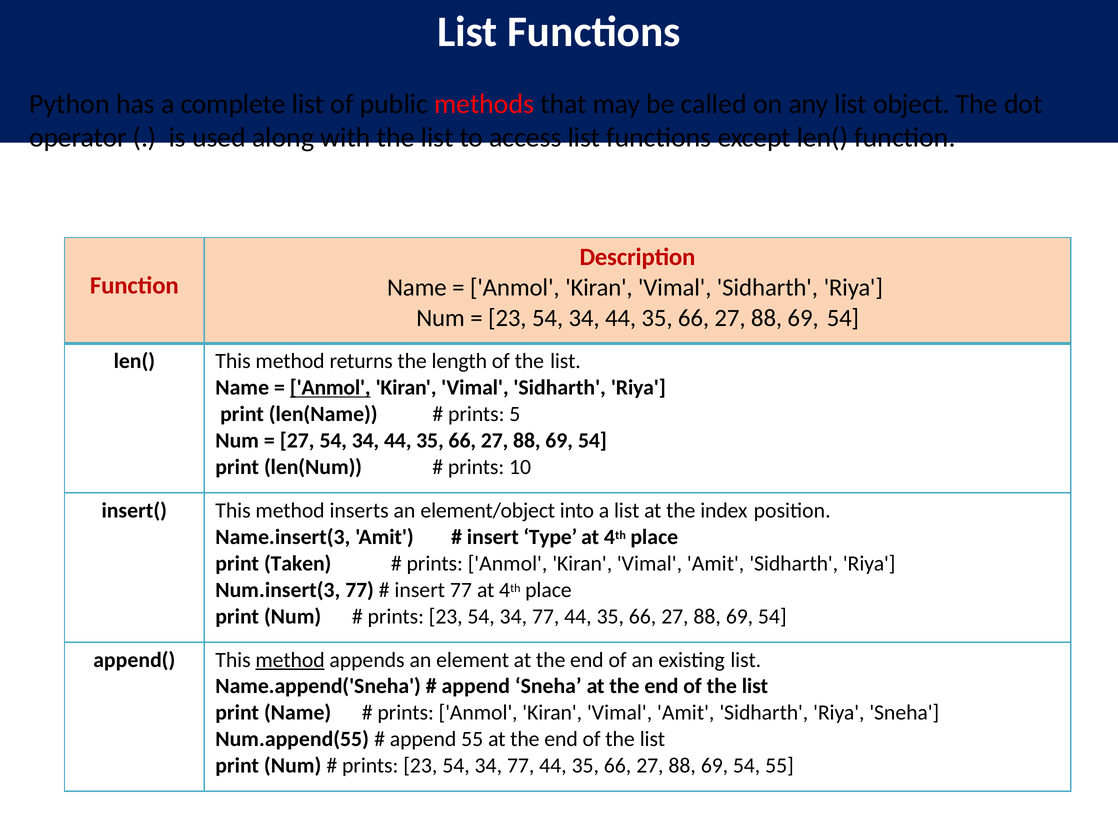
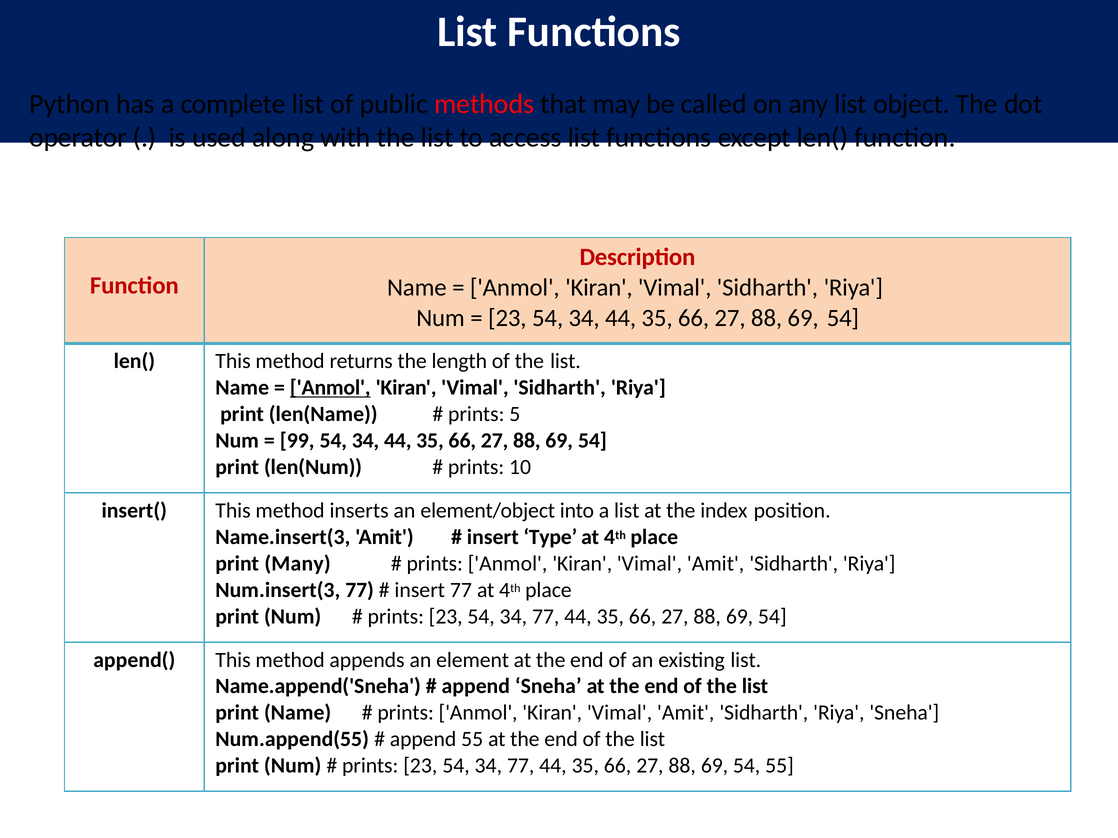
27: 27 -> 99 (297, 441)
Taken: Taken -> Many (298, 564)
method underline: present -> none (290, 660)
